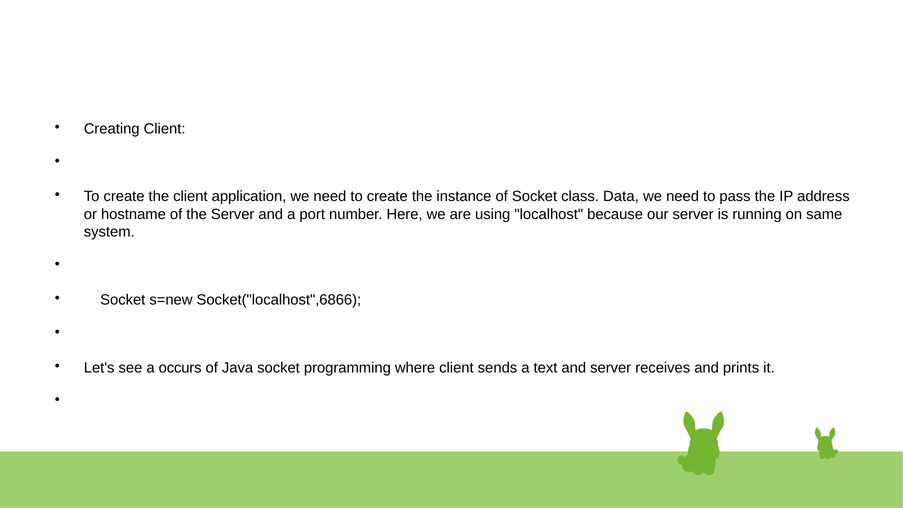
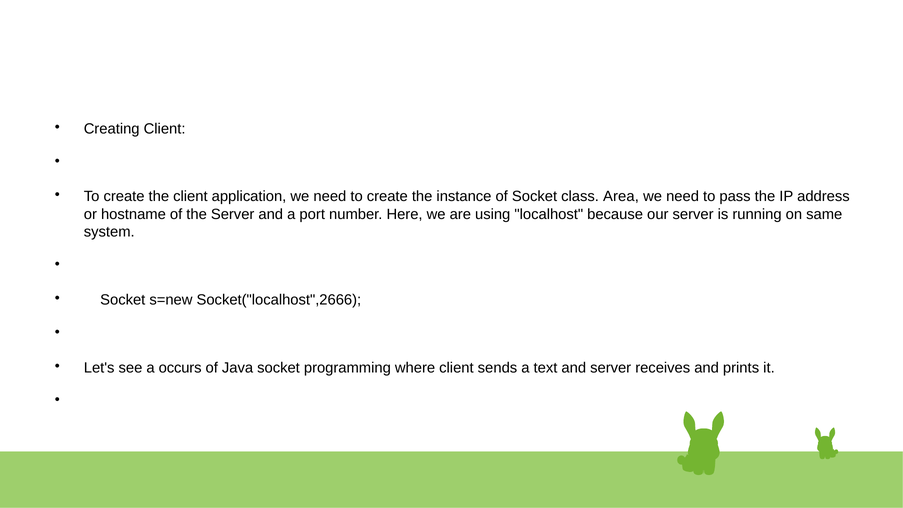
Data: Data -> Area (621, 197)
Socket("localhost",6866: Socket("localhost",6866 -> Socket("localhost",2666 (279, 300)
